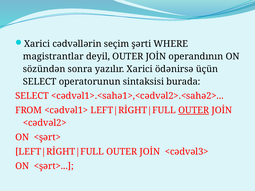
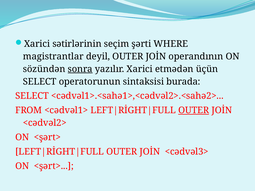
cədvəllərin: cədvəllərin -> sətirlərinin (77, 44)
sonra underline: none -> present (80, 69)
ödənirsə: ödənirsə -> etmədən (174, 69)
